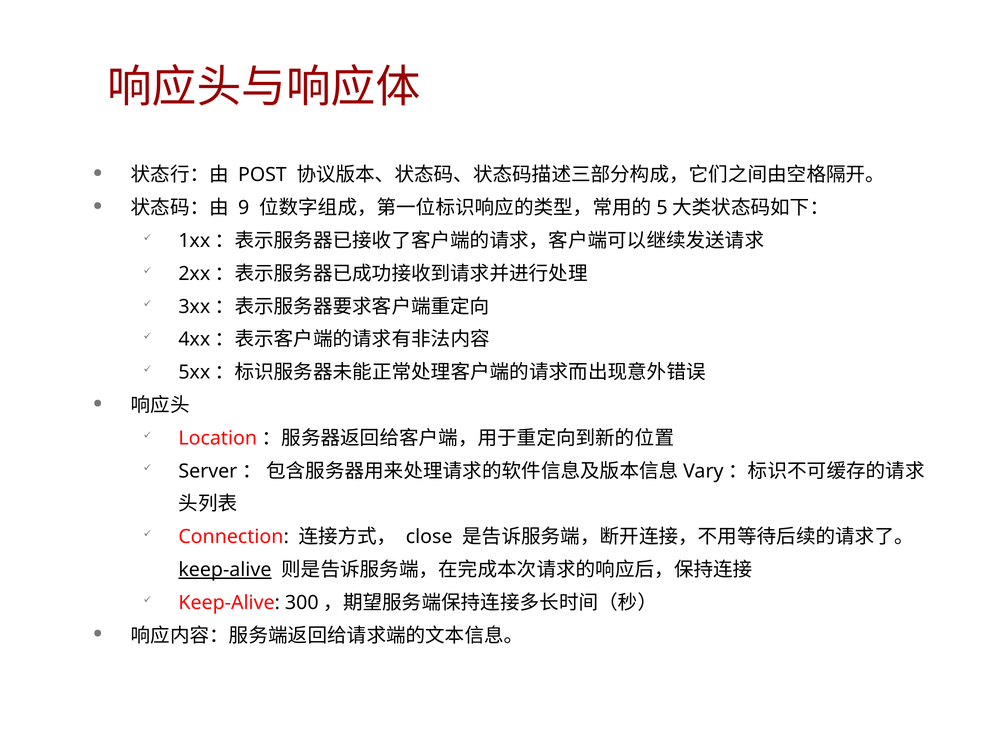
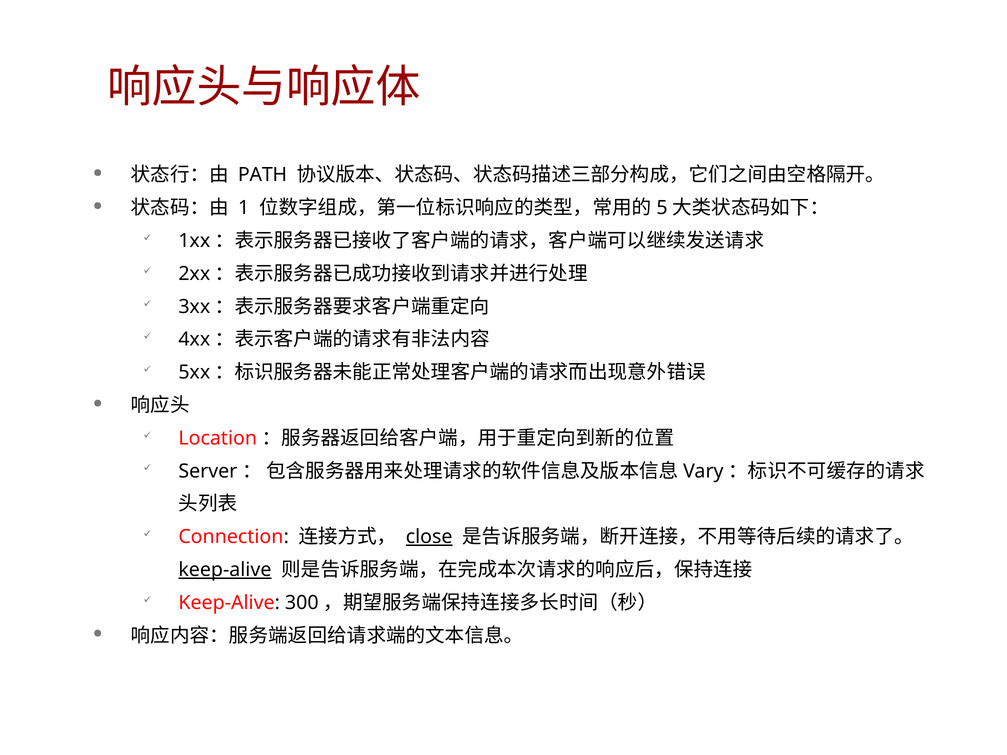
POST: POST -> PATH (262, 175)
9: 9 -> 1 (244, 208)
close underline: none -> present (429, 537)
